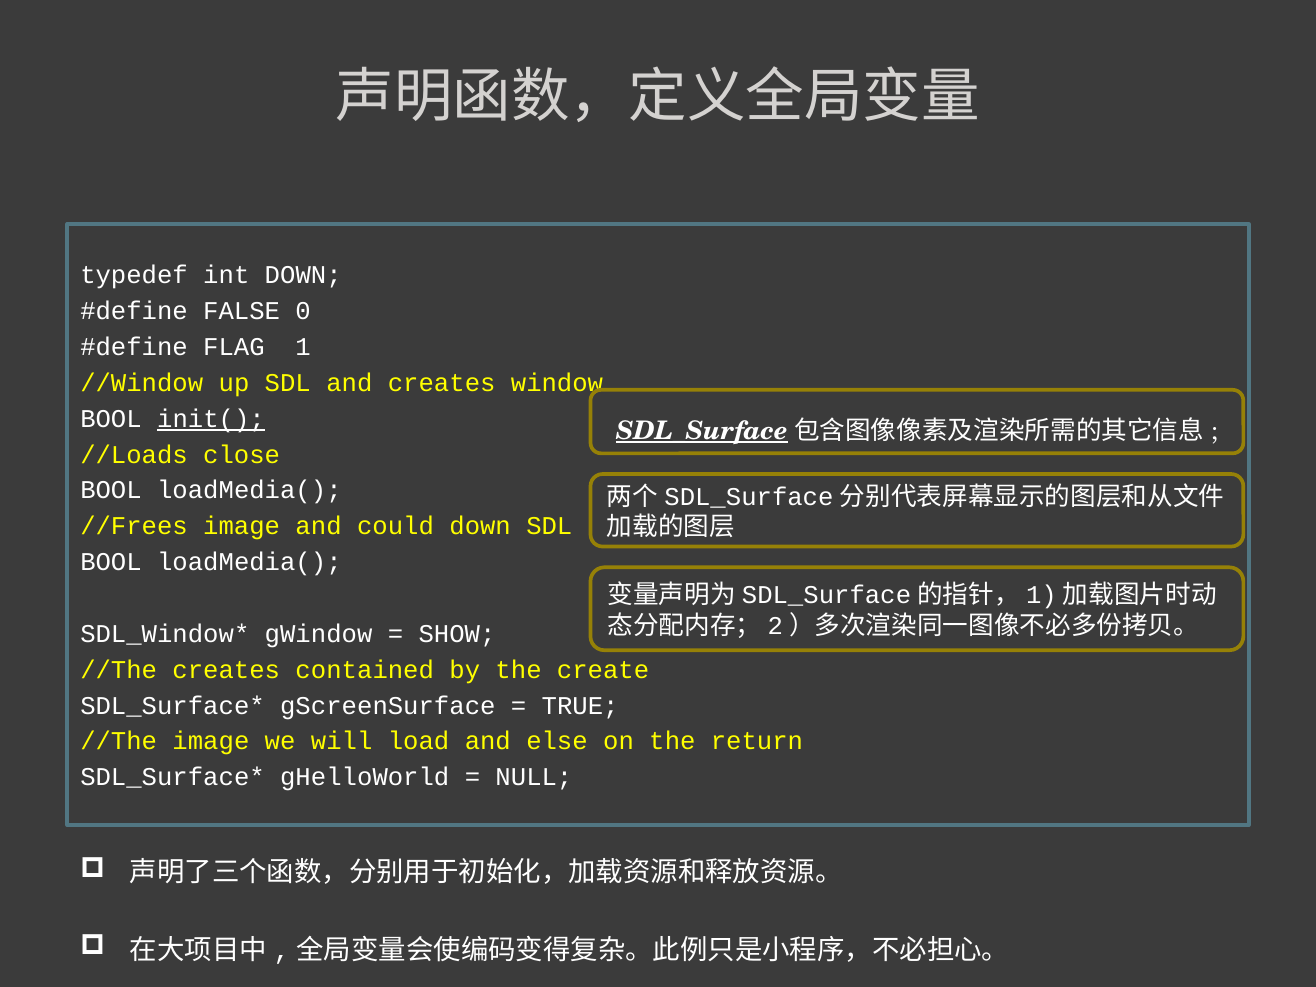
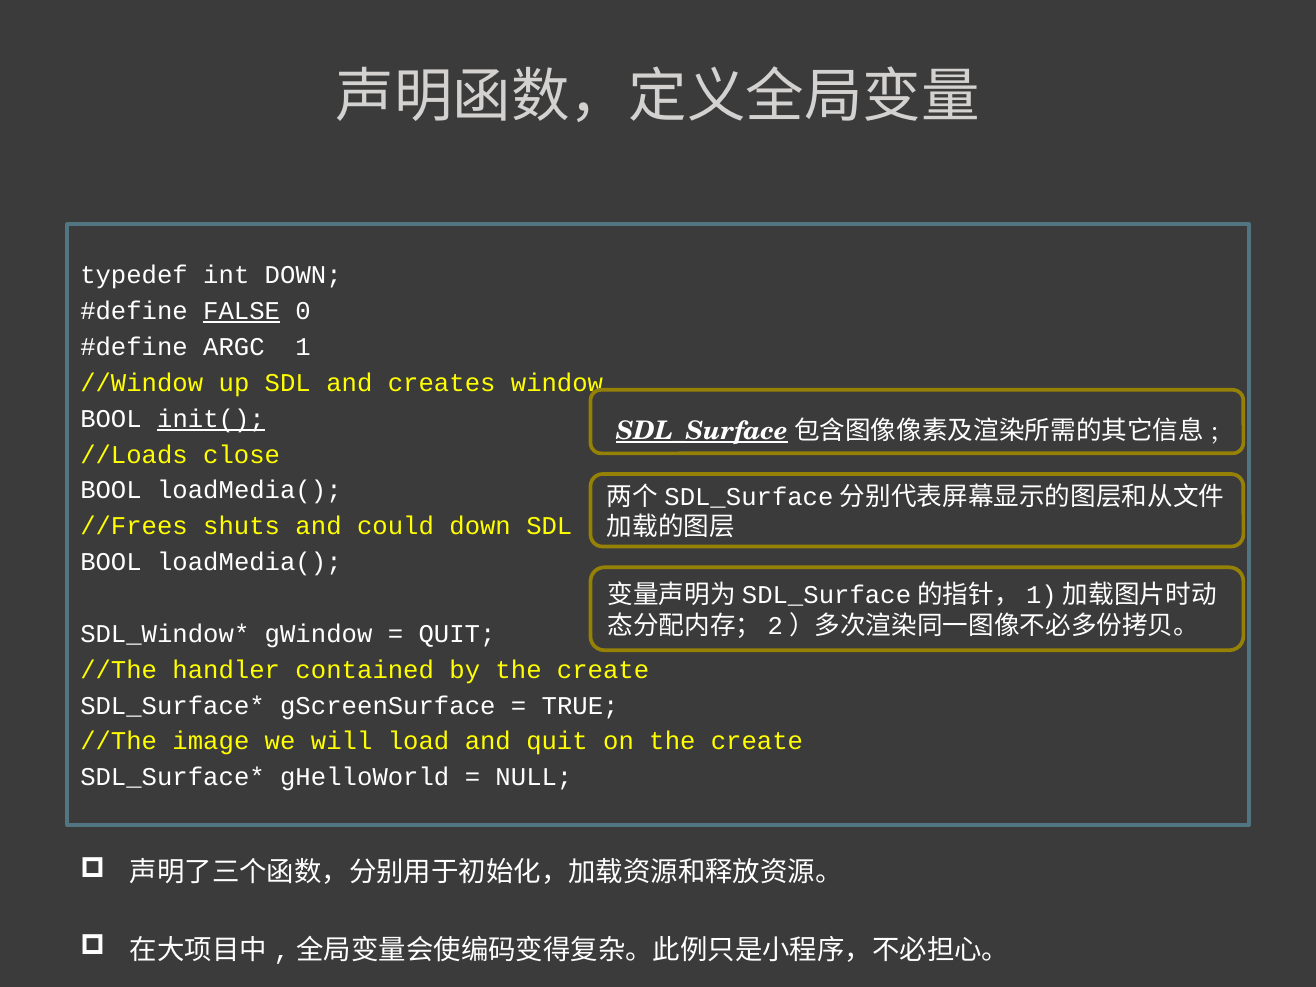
FALSE underline: none -> present (242, 311)
FLAG: FLAG -> ARGC (234, 347)
//Frees image: image -> shuts (242, 526)
SHOW: SHOW -> QUIT (457, 634)
//The creates: creates -> handler (226, 670)
and else: else -> quit (557, 741)
on the return: return -> create (757, 741)
